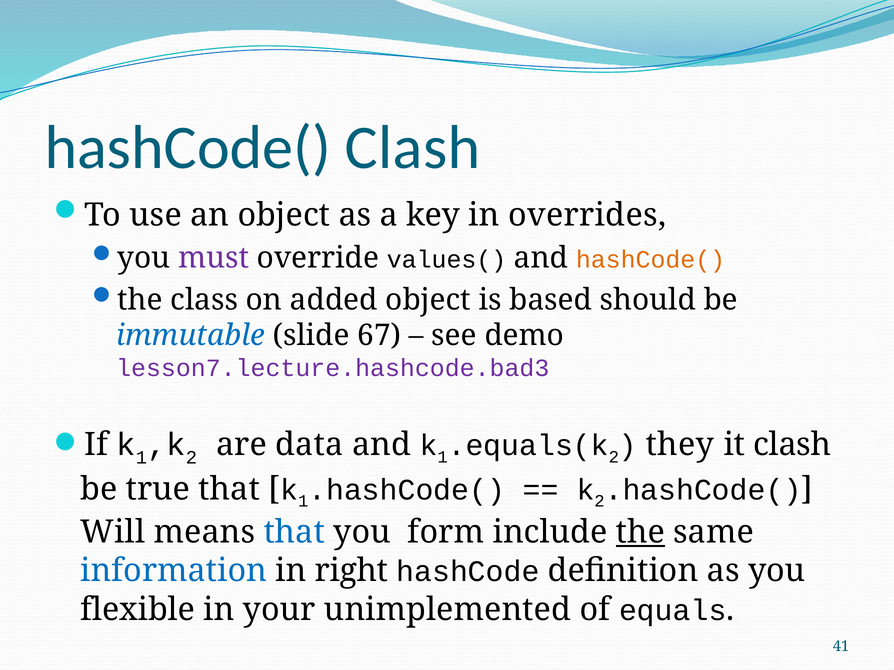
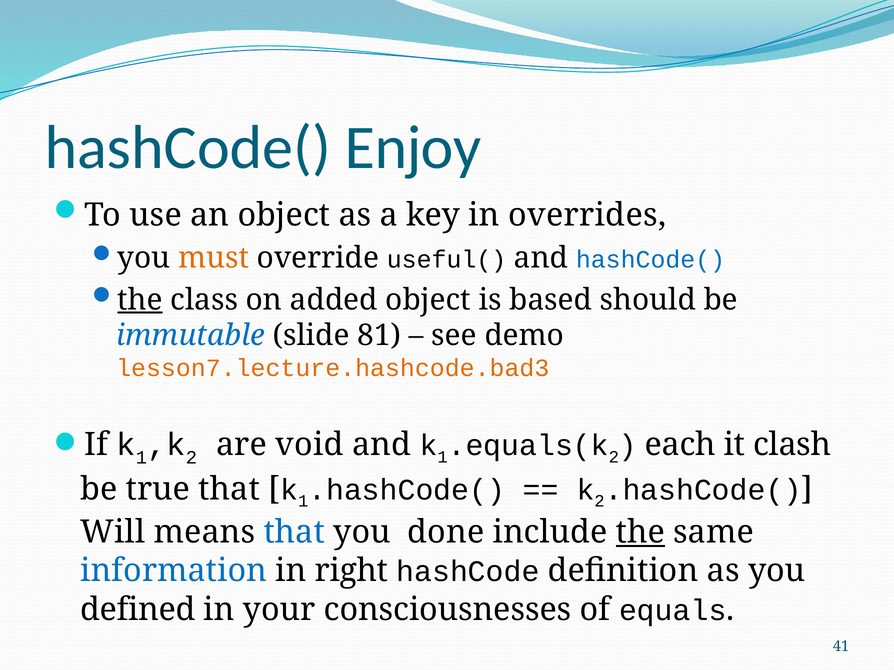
hashCode( Clash: Clash -> Enjoy (413, 148)
must colour: purple -> orange (214, 258)
values(: values( -> useful( (447, 260)
hashCode( colour: orange -> blue (651, 260)
the underline: none -> present (140, 300)
67: 67 -> 81 (379, 336)
lesson7.lecture.hashcode.bad3 colour: purple -> orange (333, 368)
data: data -> void (309, 445)
they: they -> each (680, 445)
form: form -> done (446, 532)
flexible: flexible -> defined (138, 610)
unimplemented: unimplemented -> consciousnesses (448, 610)
